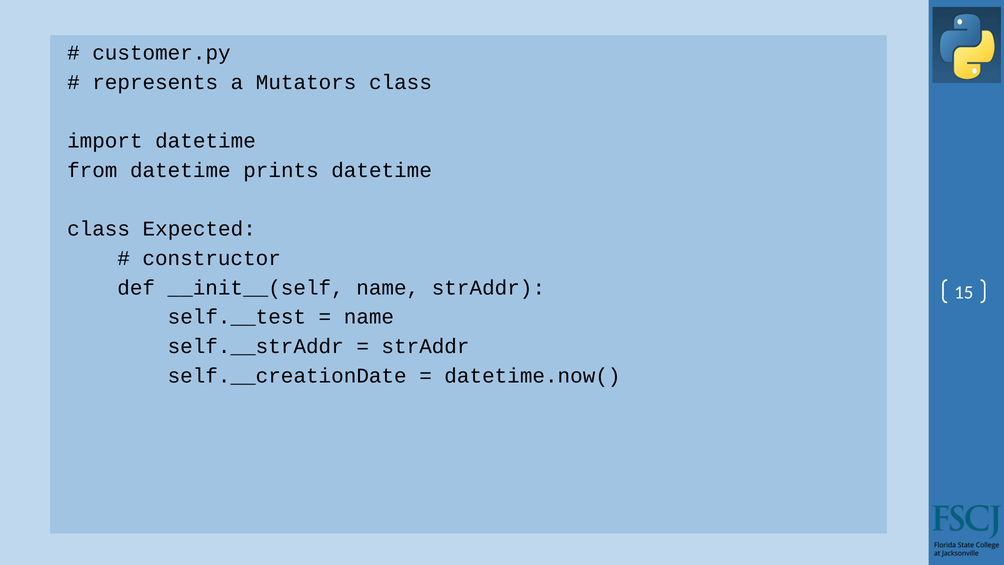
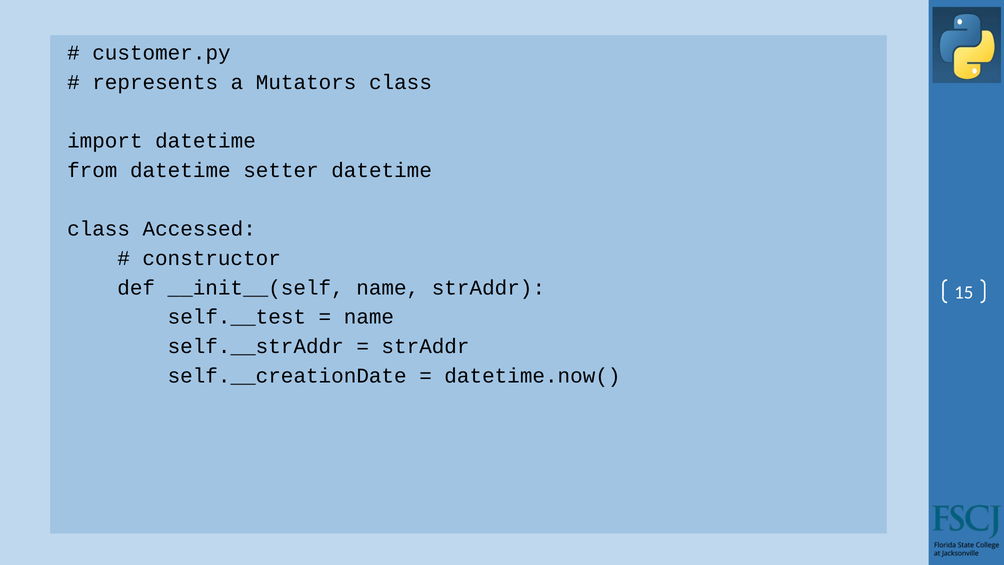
prints: prints -> setter (281, 170)
Expected: Expected -> Accessed (199, 229)
